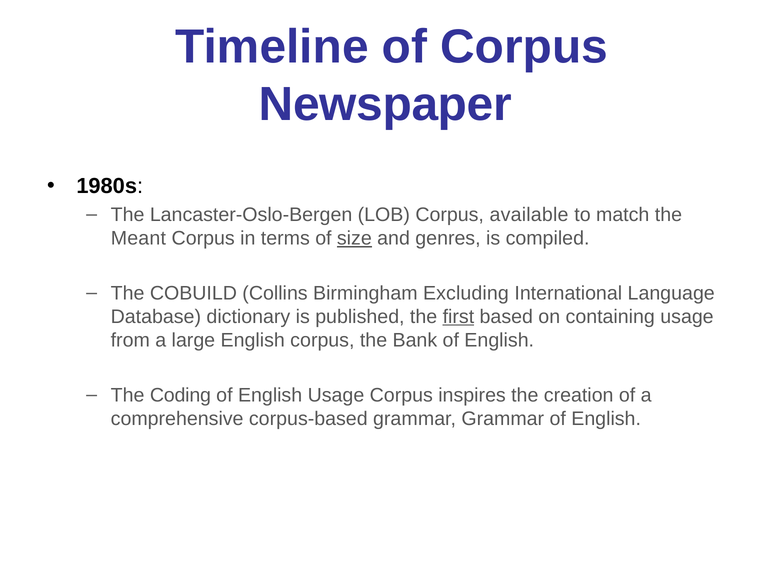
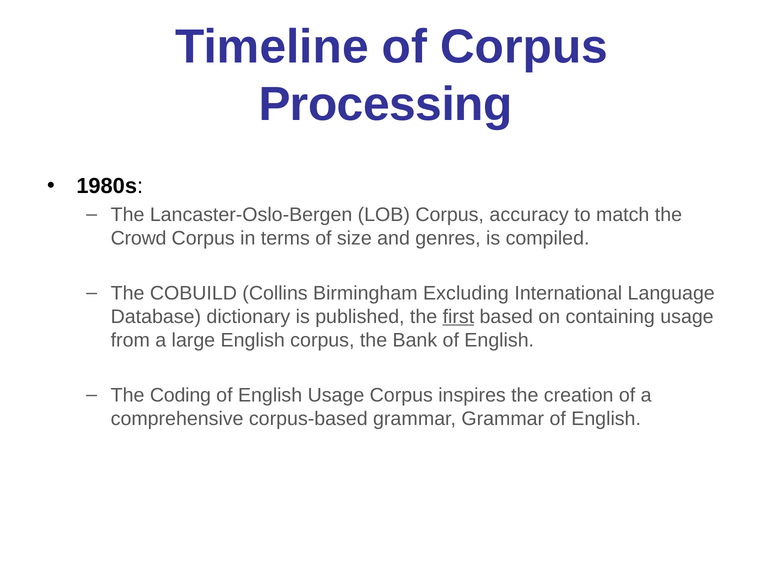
Newspaper: Newspaper -> Processing (385, 105)
available: available -> accuracy (529, 215)
Meant: Meant -> Crowd (139, 238)
size underline: present -> none (354, 238)
